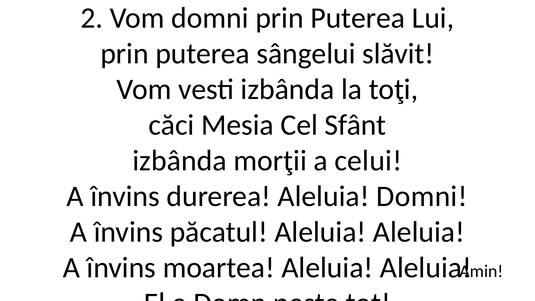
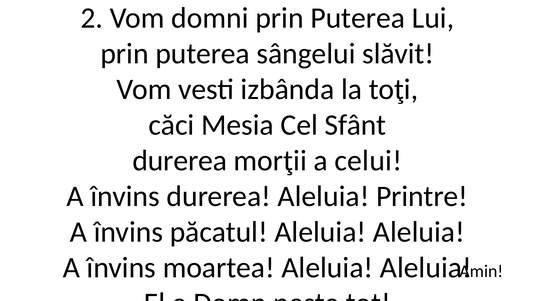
izbânda: izbânda -> durerea (180, 161)
Aleluia Domni: Domni -> Printre (422, 196)
